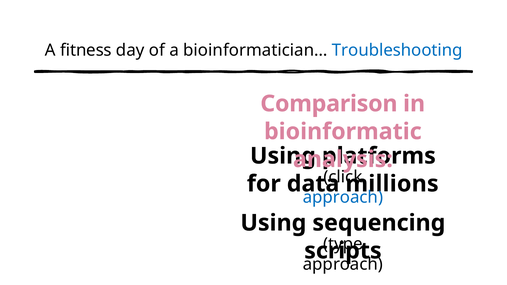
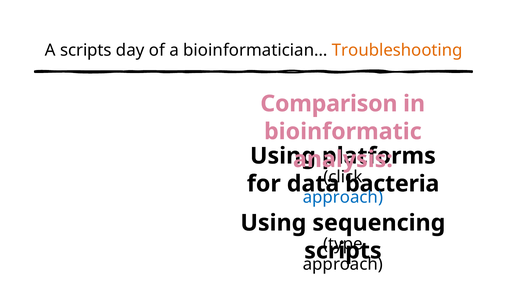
A fitness: fitness -> scripts (86, 50)
Troubleshooting colour: blue -> orange (397, 50)
millions: millions -> bacteria (392, 184)
